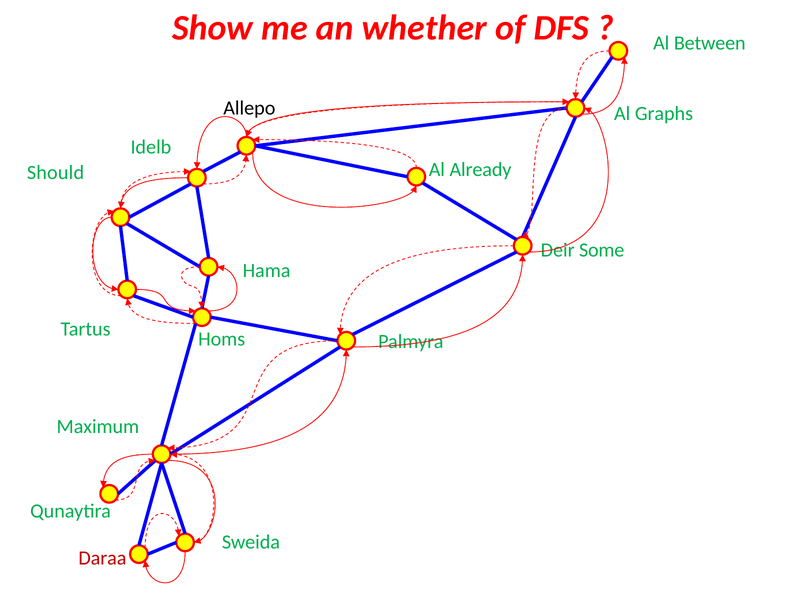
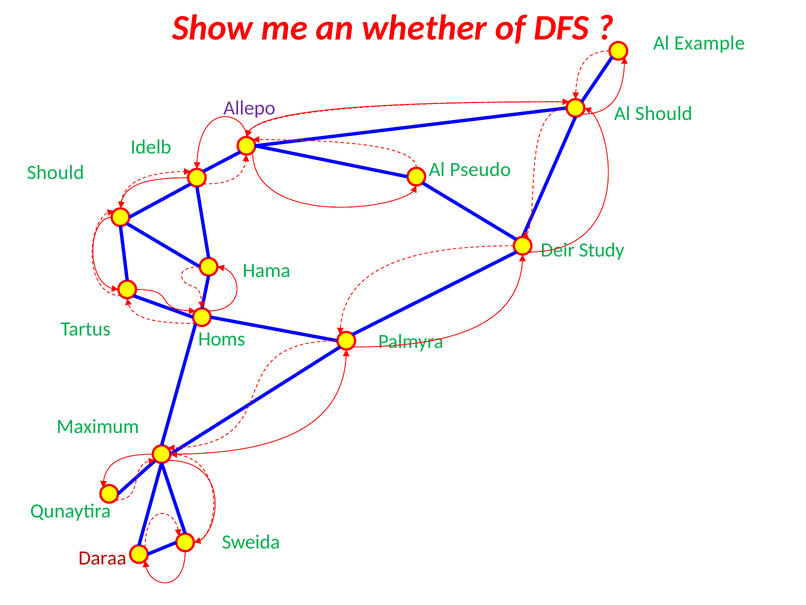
Between: Between -> Example (710, 43)
Allepo colour: black -> purple (249, 108)
Al Graphs: Graphs -> Should (664, 113)
Already: Already -> Pseudo (480, 170)
Some: Some -> Study (602, 250)
